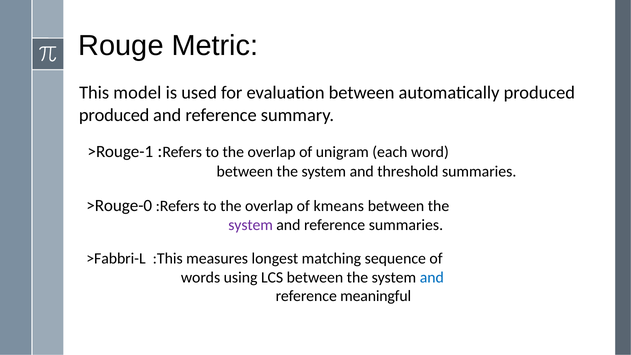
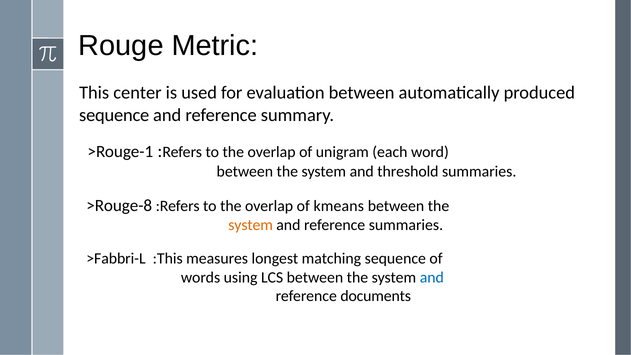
model: model -> center (137, 93)
produced: produced -> sequence (114, 115)
>Rouge-0: >Rouge-0 -> >Rouge-8 (119, 206)
system colour: purple -> orange (251, 225)
meaningful: meaningful -> documents (376, 296)
